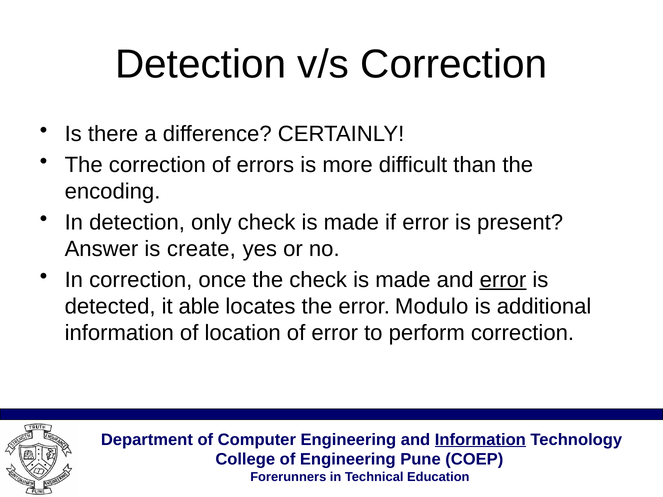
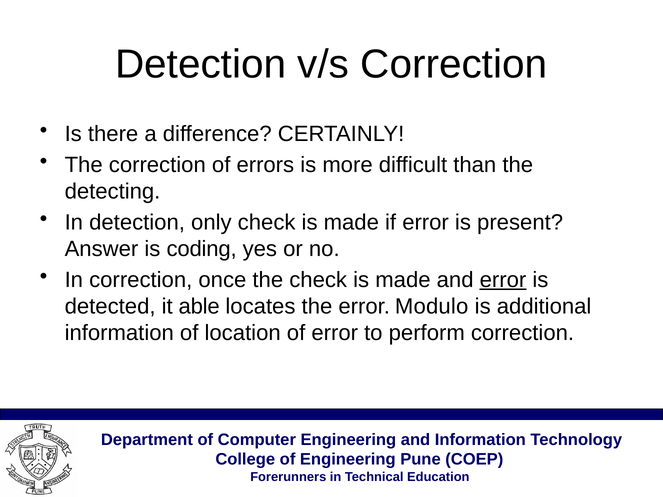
encoding: encoding -> detecting (113, 192)
create: create -> coding (202, 249)
Information underline: present -> none (480, 440)
